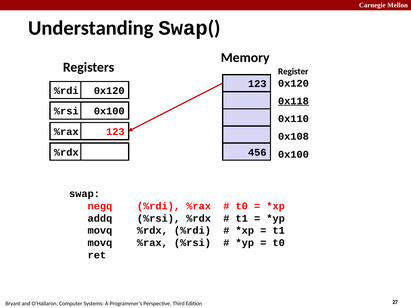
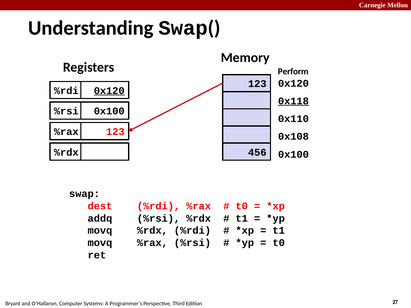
Register: Register -> Perform (293, 72)
0x120 underline: none -> present (109, 91)
negq: negq -> dest (100, 206)
